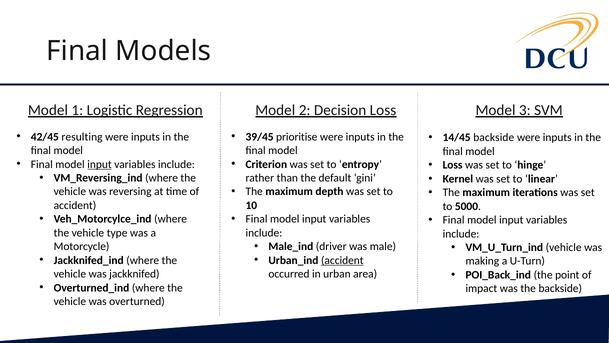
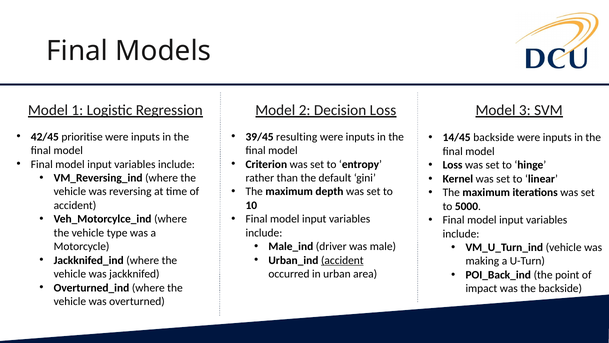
resulting: resulting -> prioritise (82, 137)
prioritise: prioritise -> resulting (297, 137)
input underline: present -> none (100, 164)
